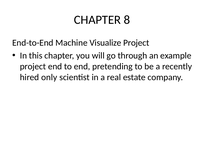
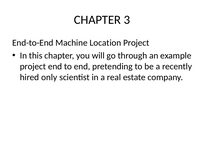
8: 8 -> 3 (127, 20)
Visualize: Visualize -> Location (105, 43)
